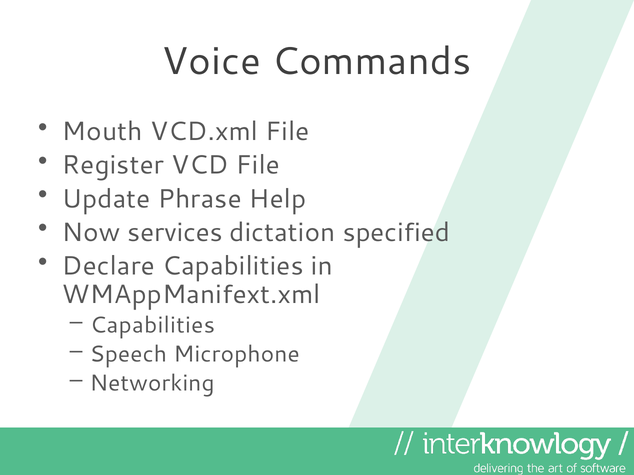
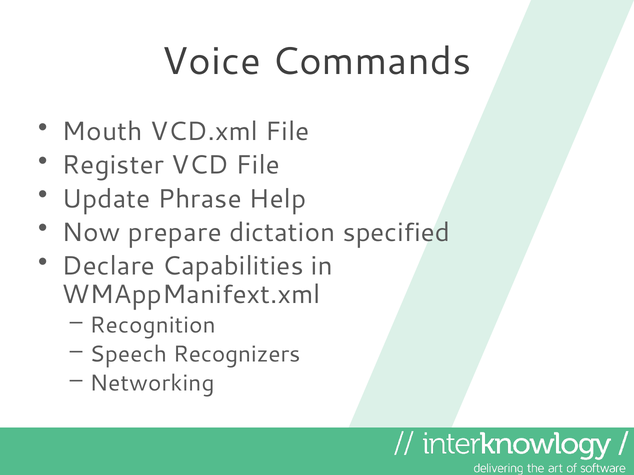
services: services -> prepare (175, 233)
Capabilities: Capabilities -> Recognition (153, 325)
Microphone: Microphone -> Recognizers (237, 355)
